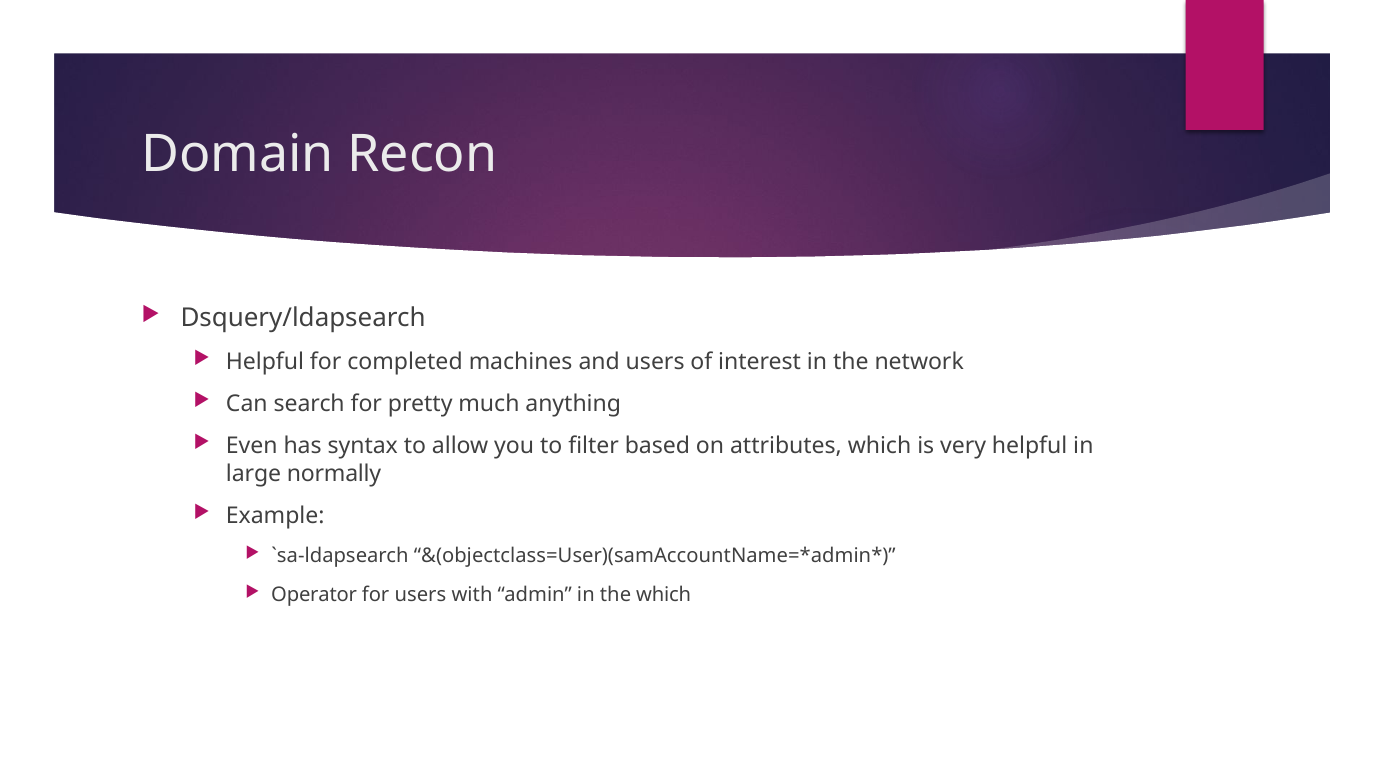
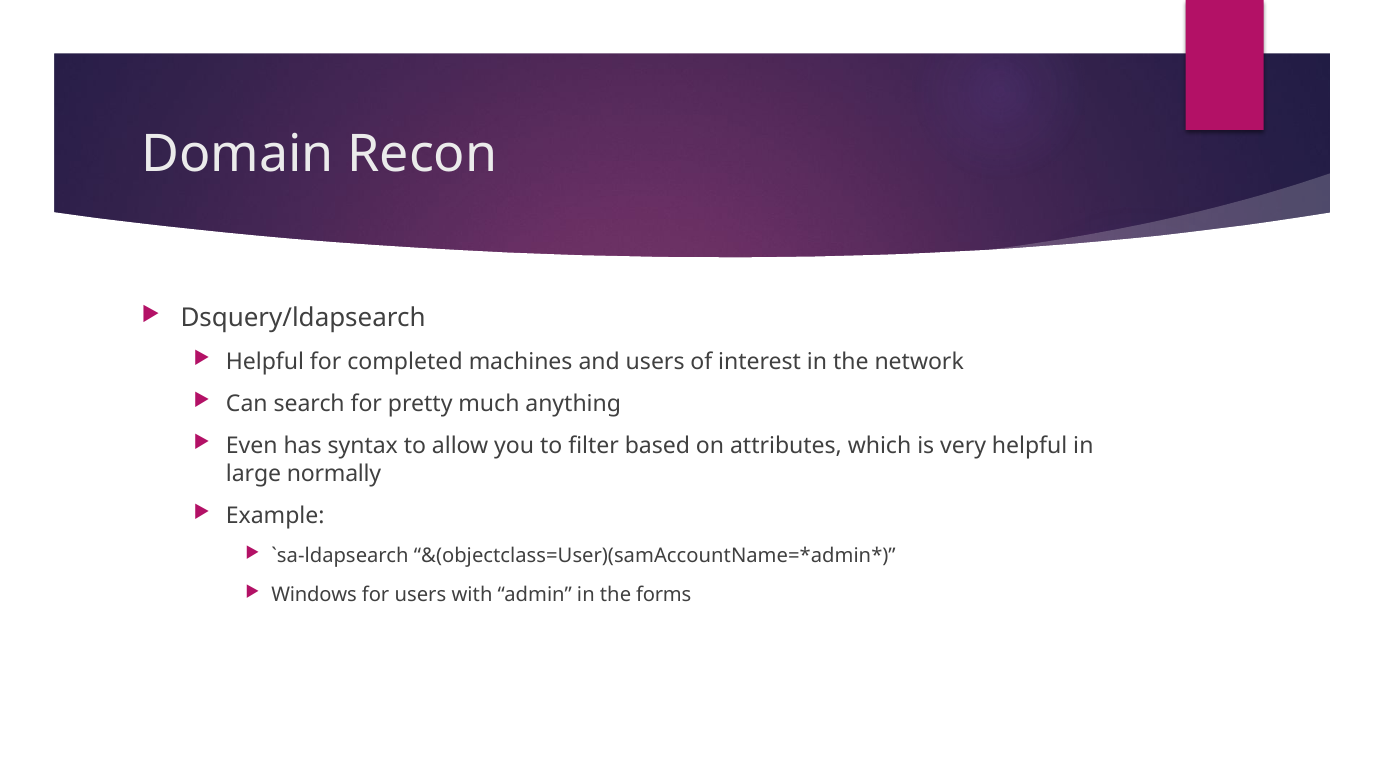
Operator: Operator -> Windows (314, 595)
the which: which -> forms (664, 595)
